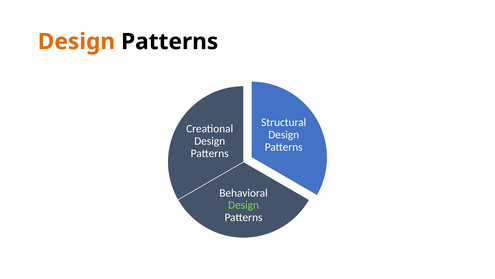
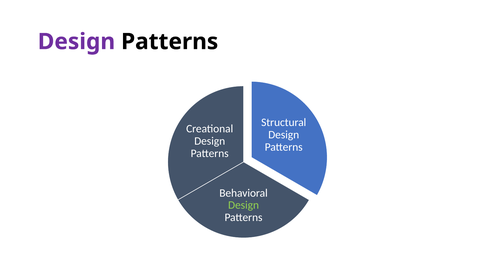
Design colour: orange -> purple (76, 42)
